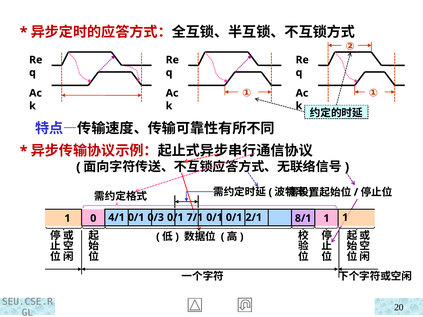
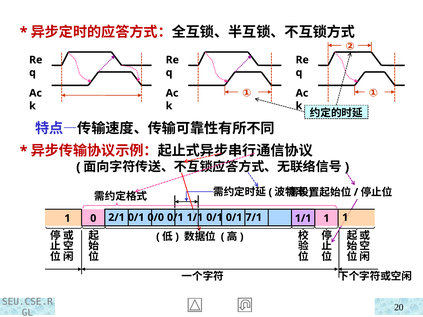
4/1: 4/1 -> 2/1 (117, 218)
0/3: 0/3 -> 0/0 (156, 218)
0/1 7/1: 7/1 -> 1/1 (195, 218)
2/1: 2/1 -> 7/1 (254, 218)
8/1: 8/1 -> 1/1 (303, 218)
